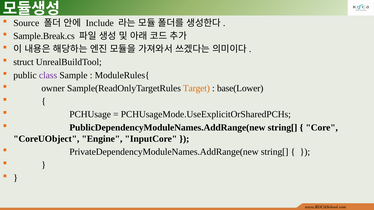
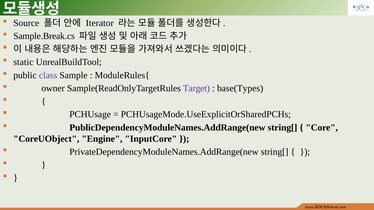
Include: Include -> Iterator (100, 23)
struct: struct -> static (23, 62)
Target colour: orange -> purple (196, 88)
base(Lower: base(Lower -> base(Types (240, 88)
